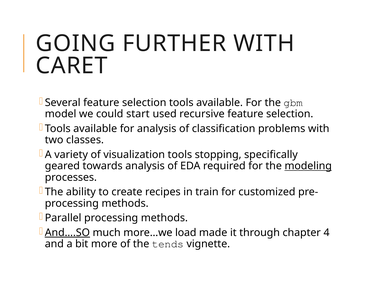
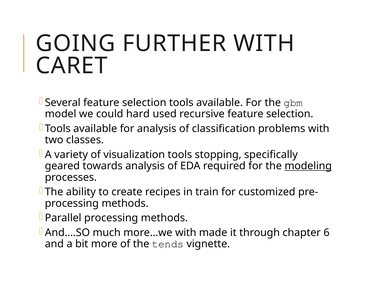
start: start -> hard (138, 114)
And….SO underline: present -> none (67, 233)
more…we load: load -> with (186, 233)
4: 4 -> 6 (327, 233)
